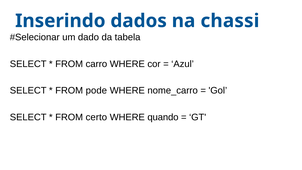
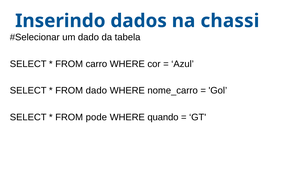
FROM pode: pode -> dado (96, 91)
certo: certo -> pode (96, 117)
